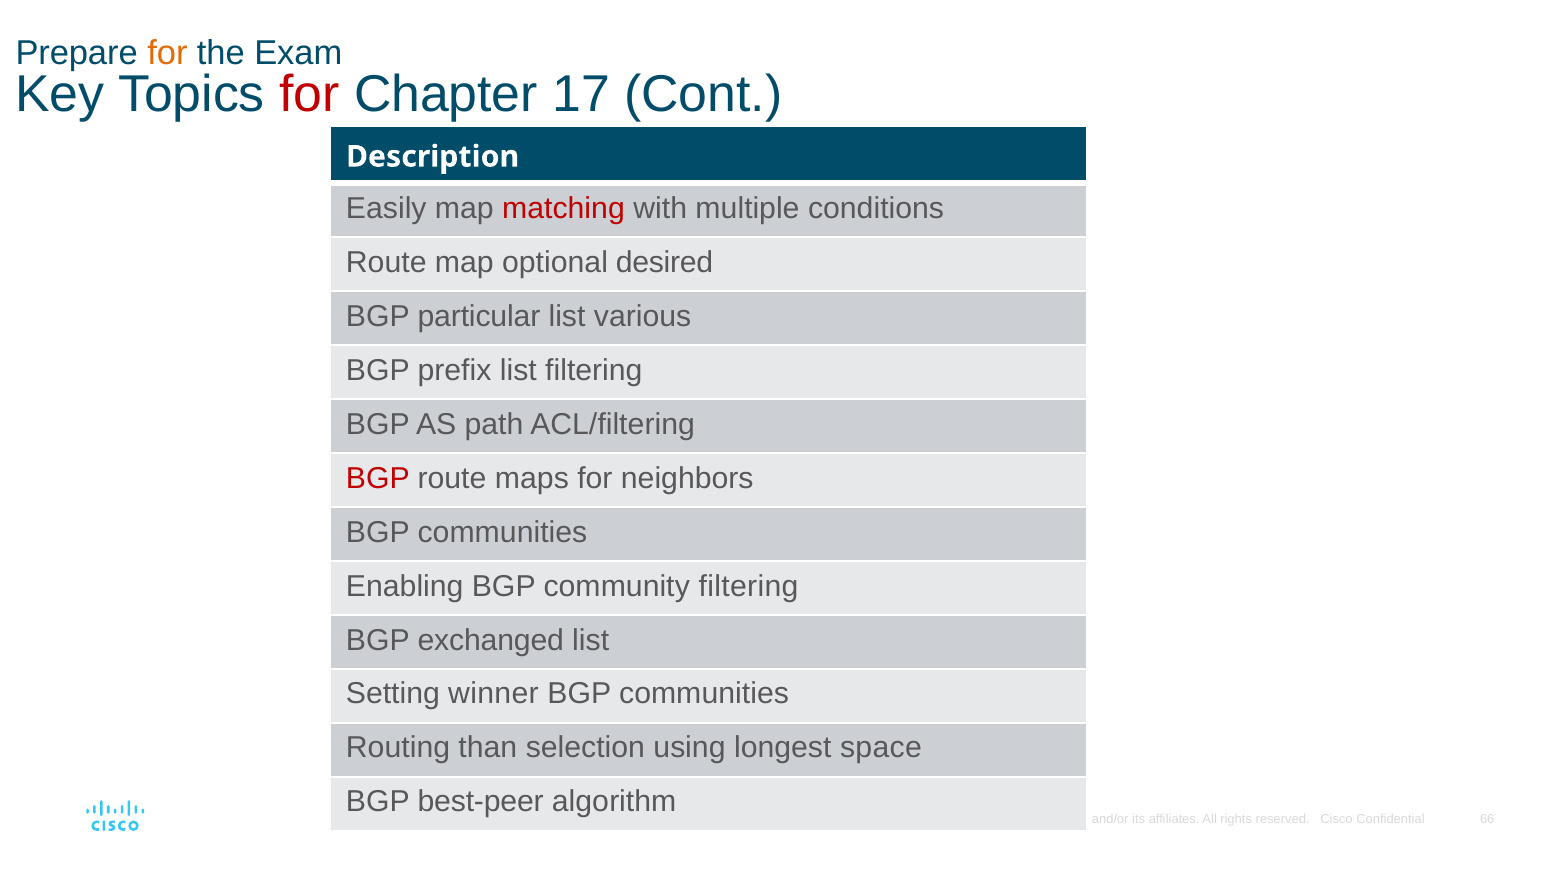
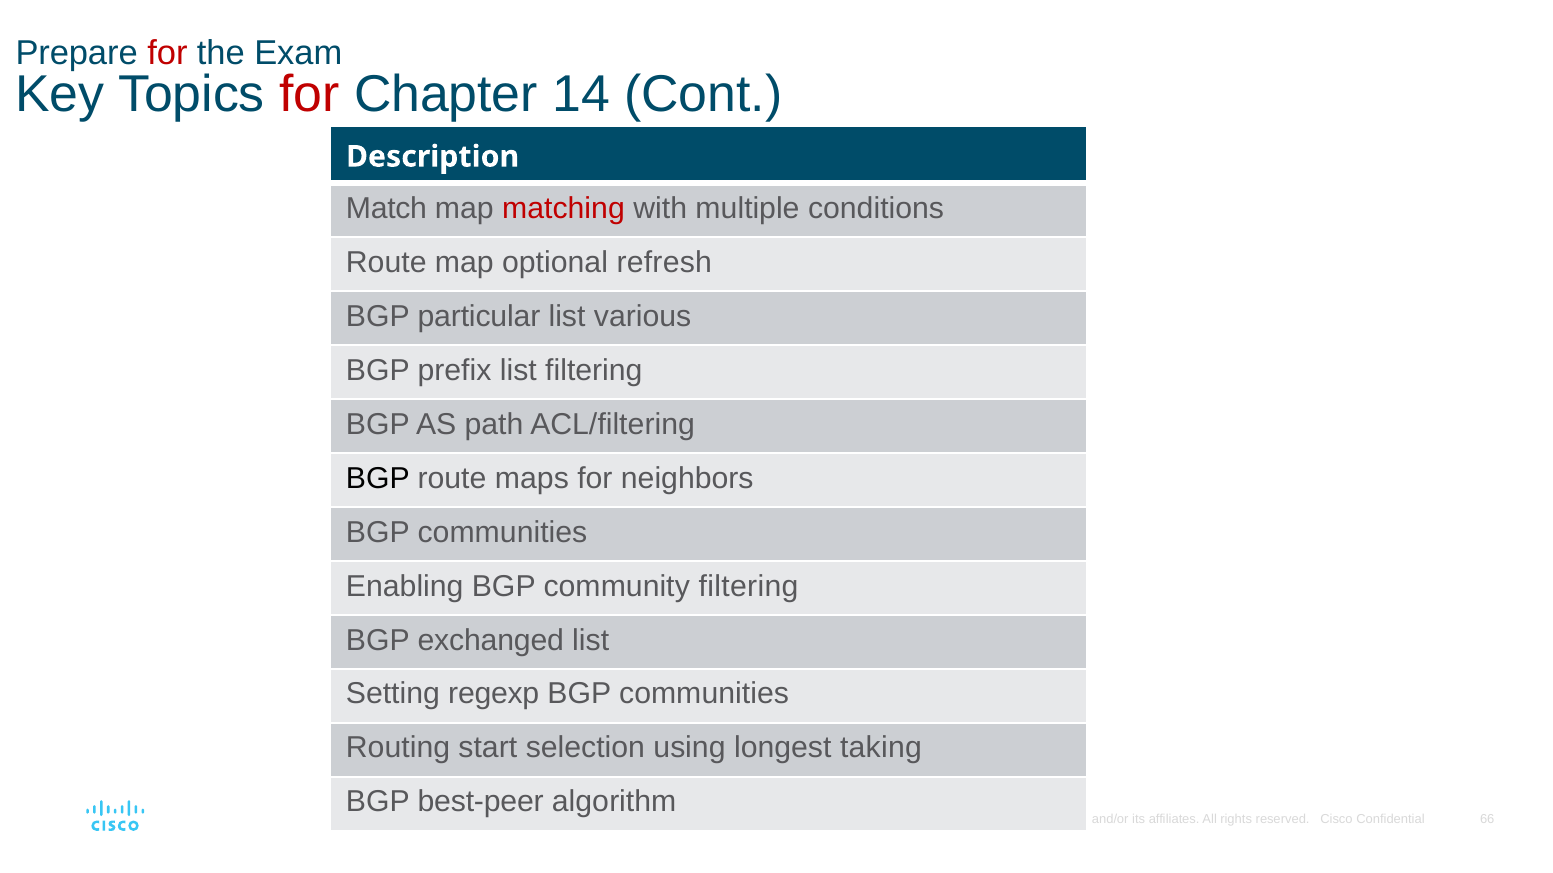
for colour: orange -> red (167, 54)
17: 17 -> 14 (581, 94)
Easily: Easily -> Match (386, 209)
desired: desired -> refresh (664, 263)
BGP colour: red -> black (378, 479)
winner: winner -> regexp (494, 695)
than: than -> start (488, 748)
space: space -> taking (881, 748)
